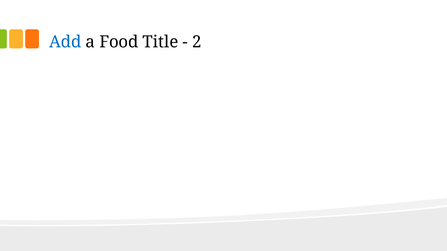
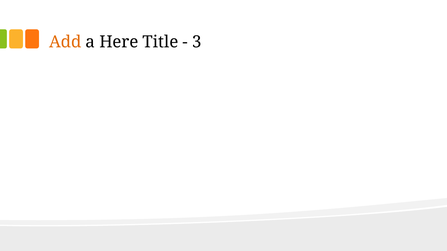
Add colour: blue -> orange (65, 42)
Food: Food -> Here (119, 42)
2: 2 -> 3 (197, 42)
